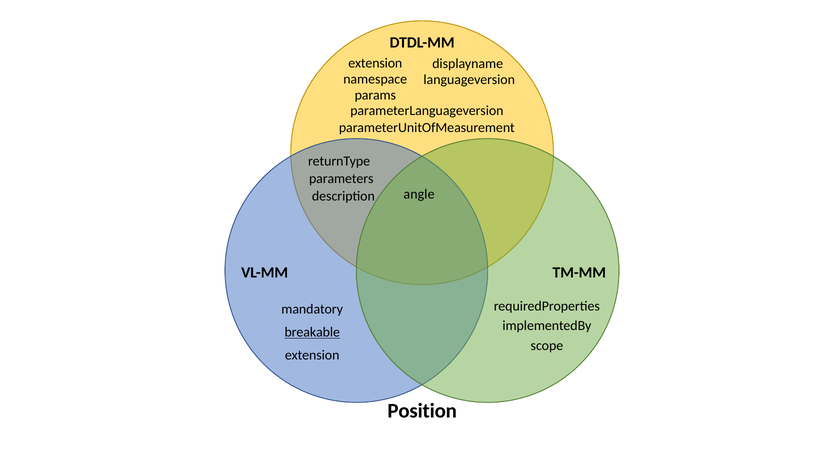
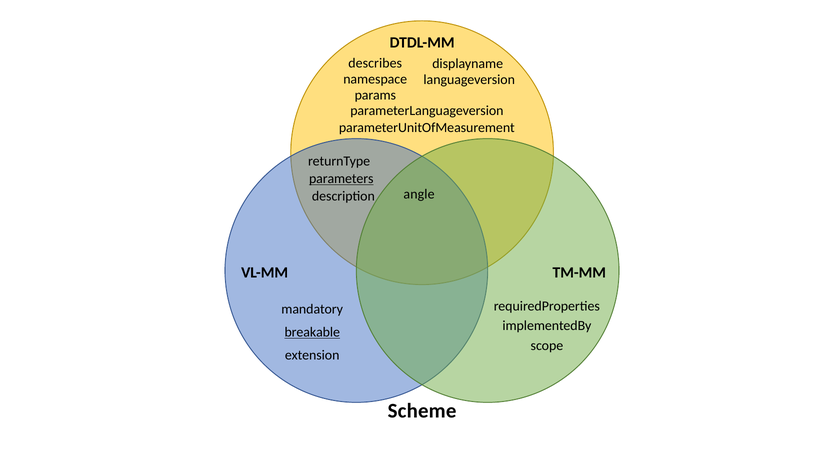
extension: extension -> describes (375, 63)
parameters underline: none -> present (341, 179)
Position: Position -> Scheme (422, 411)
